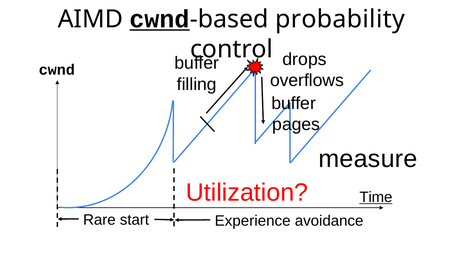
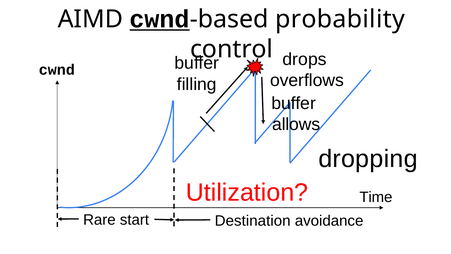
pages: pages -> allows (296, 124)
measure: measure -> dropping (368, 159)
Time underline: present -> none (376, 197)
Experience: Experience -> Destination (253, 221)
